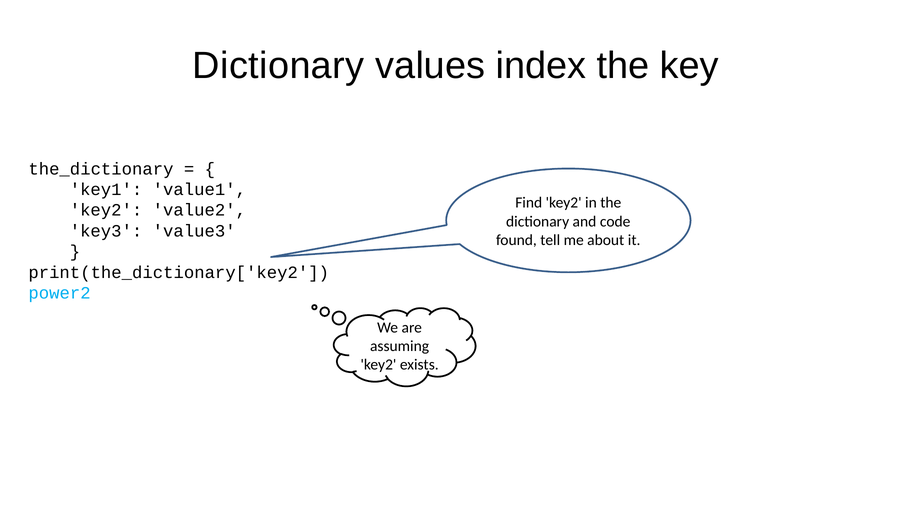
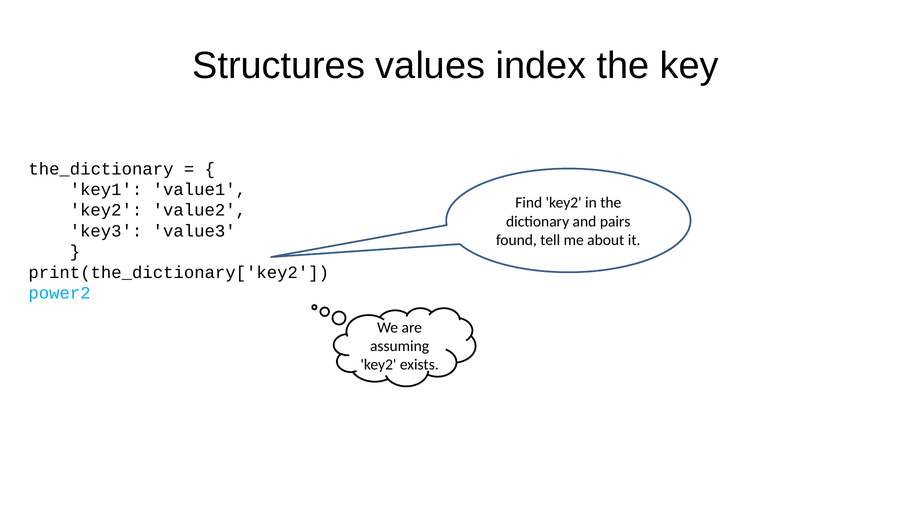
Dictionary: Dictionary -> Structures (279, 66)
code: code -> pairs (615, 221)
